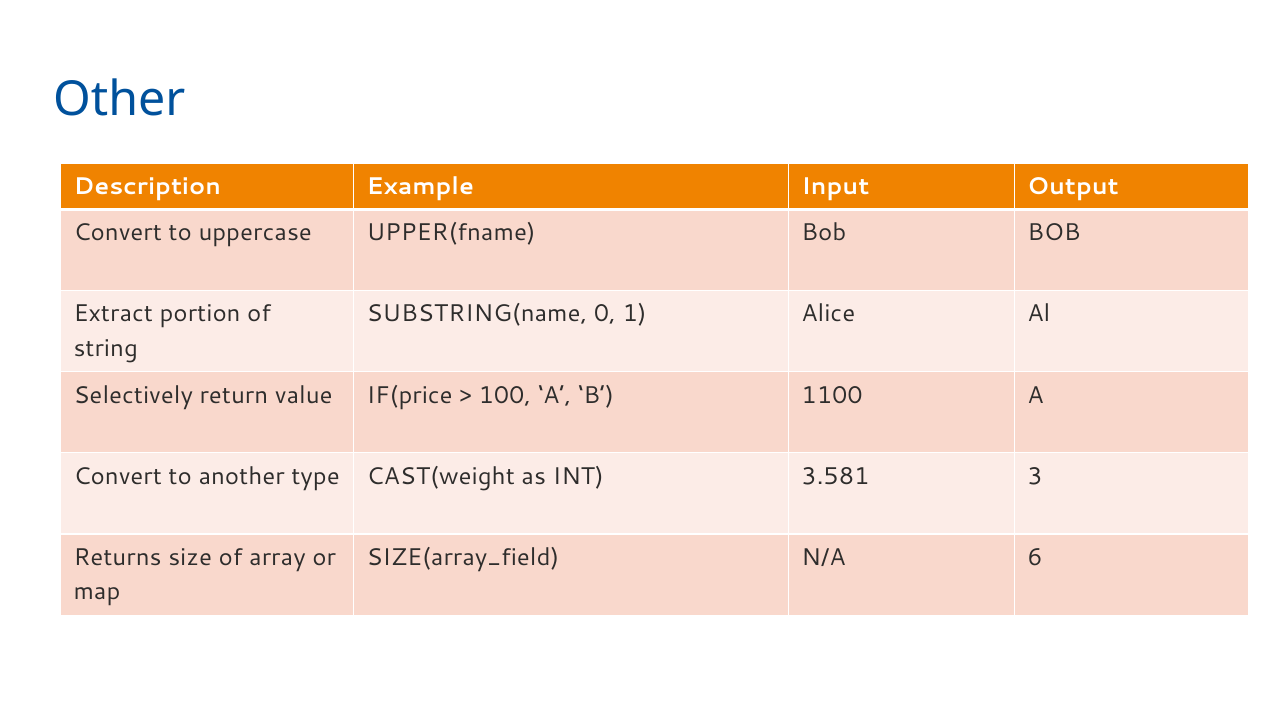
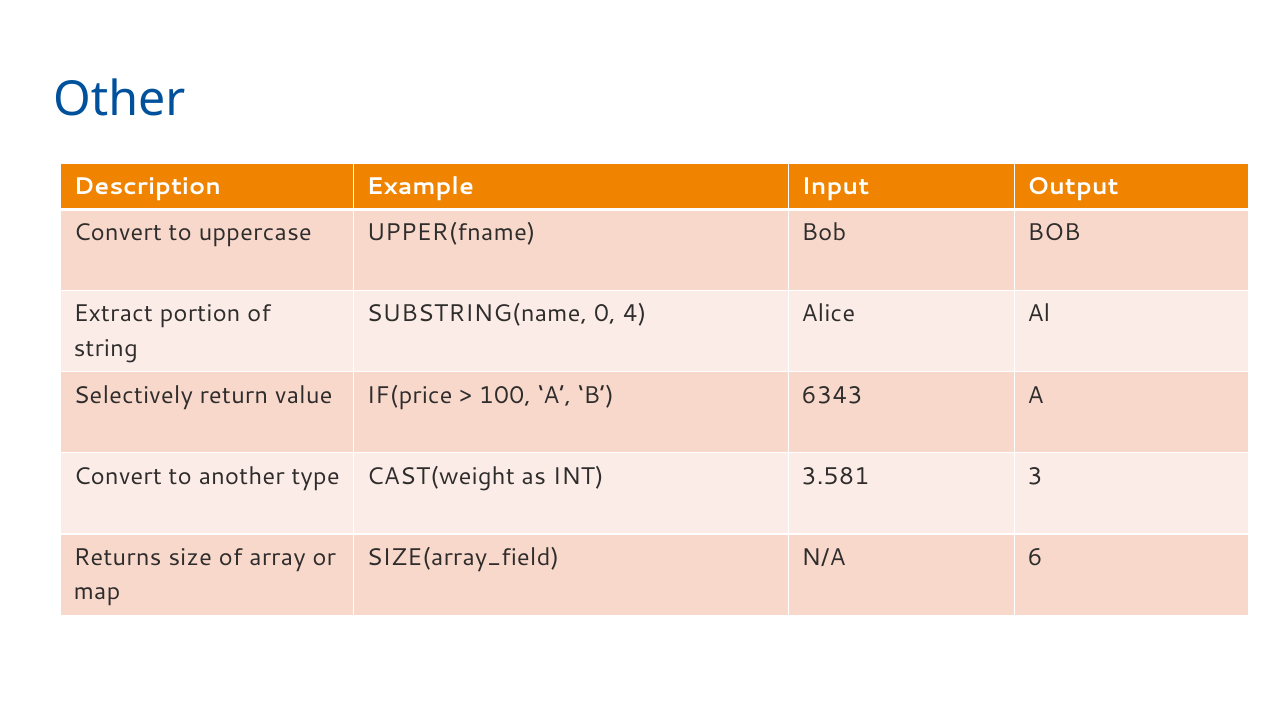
1: 1 -> 4 (635, 314)
1100: 1100 -> 6343 (832, 395)
